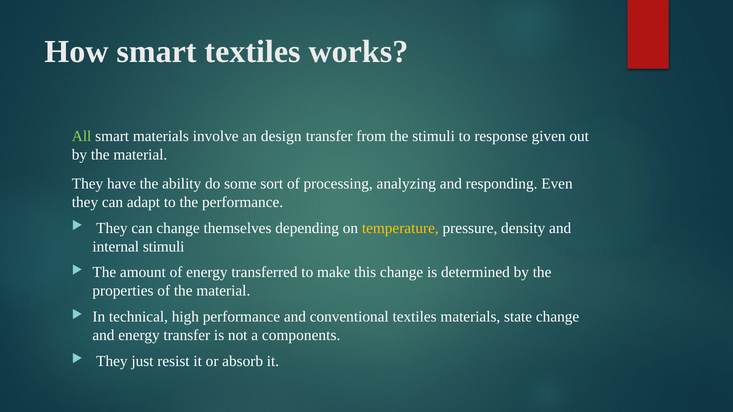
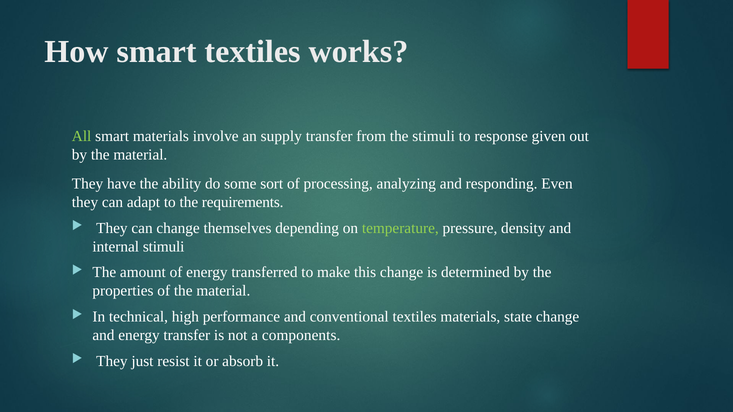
design: design -> supply (281, 136)
the performance: performance -> requirements (243, 202)
temperature colour: yellow -> light green (400, 228)
